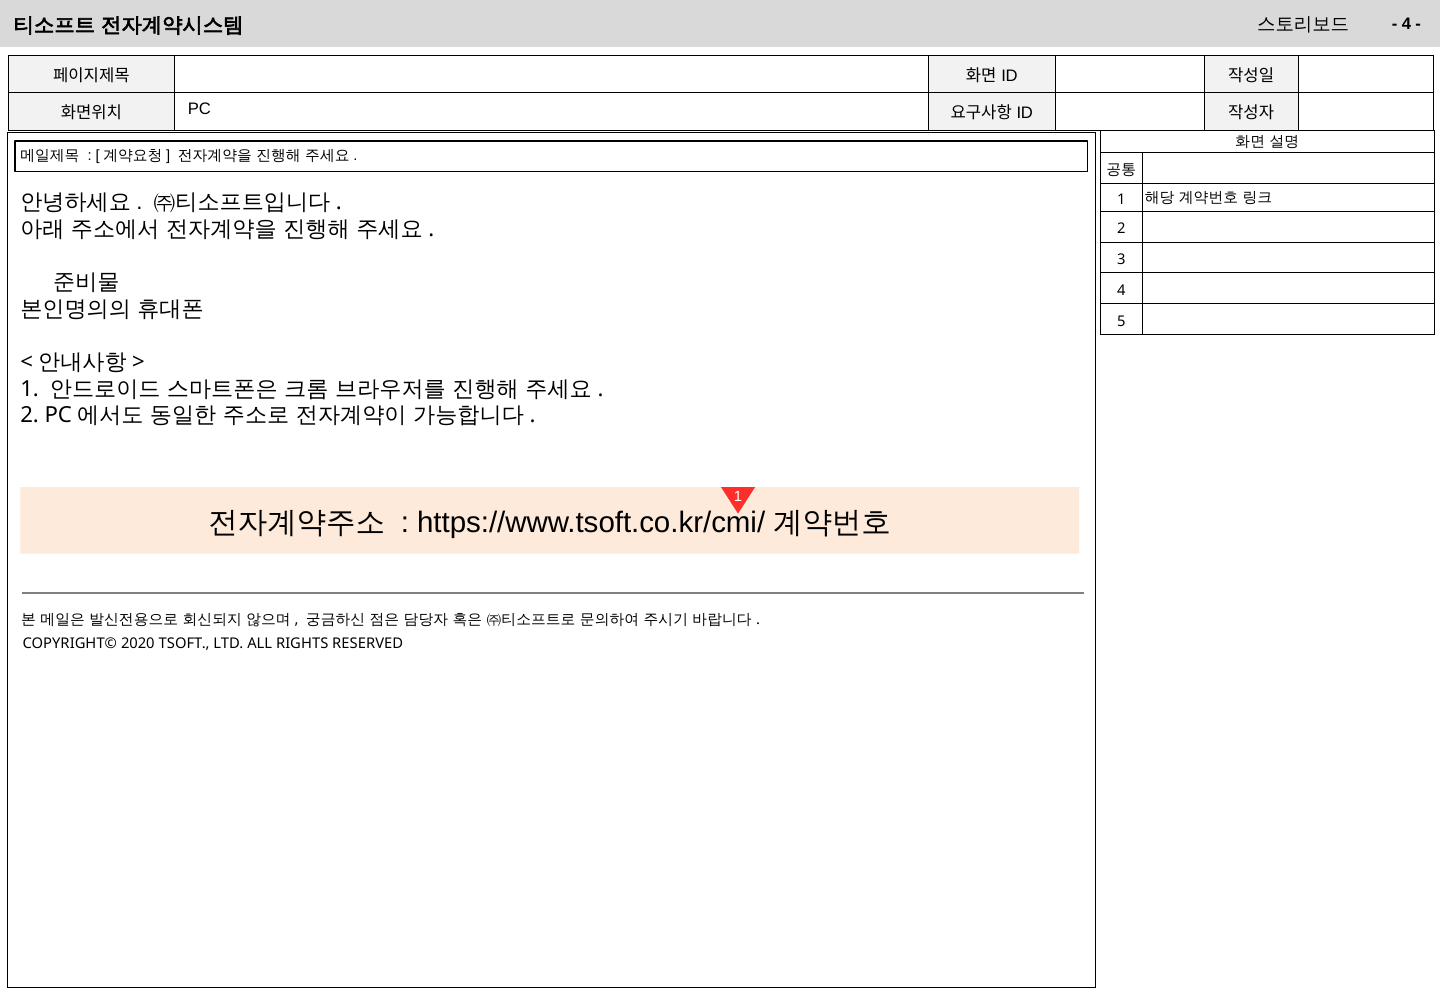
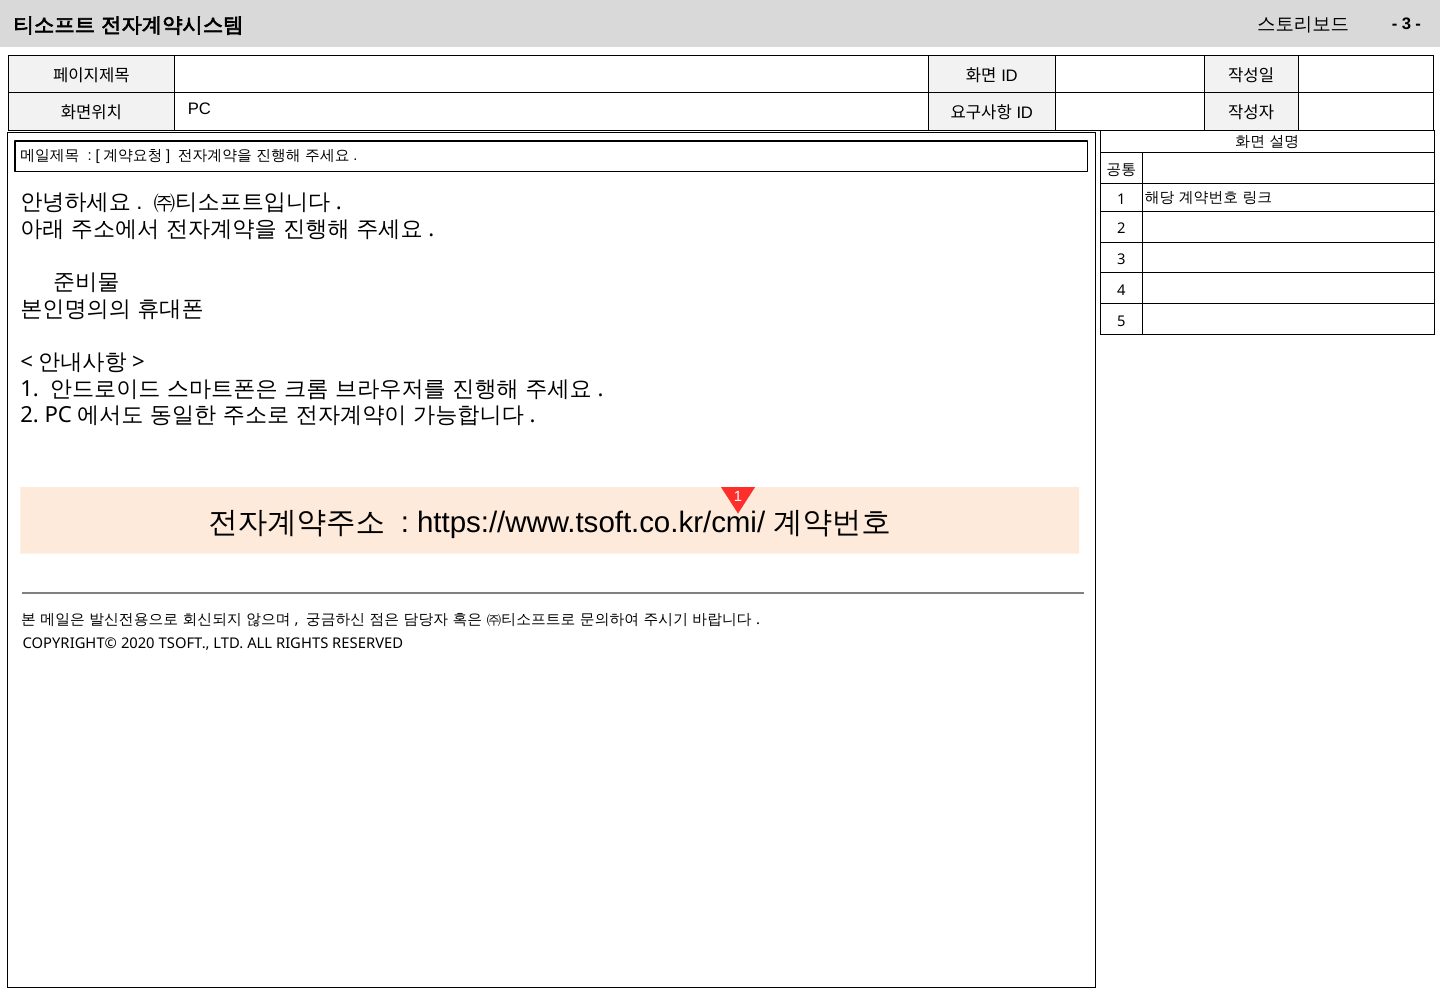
4: 4 -> 3 (1406, 24)
